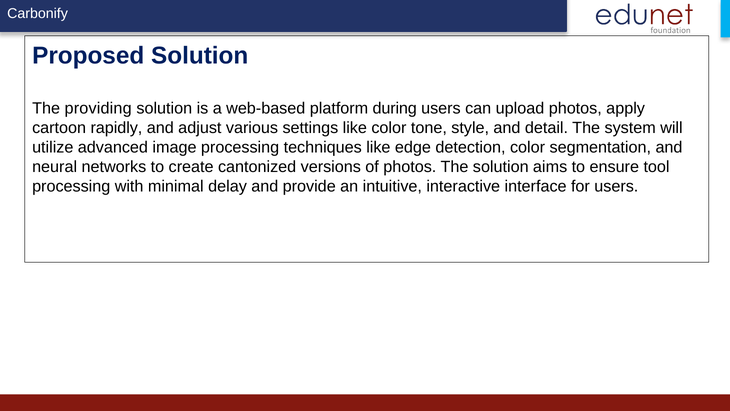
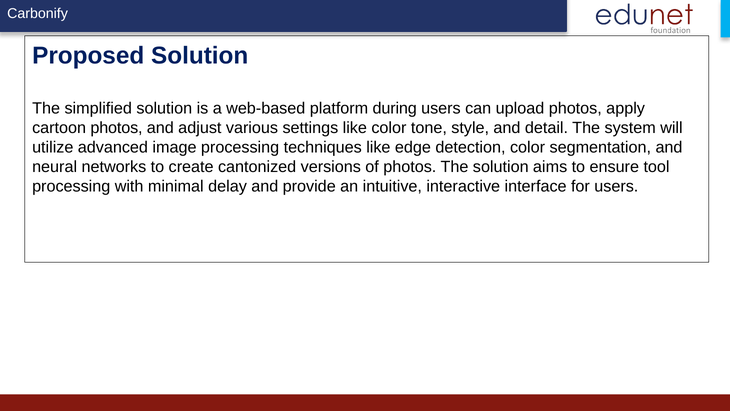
providing: providing -> simplified (98, 108)
cartoon rapidly: rapidly -> photos (116, 128)
